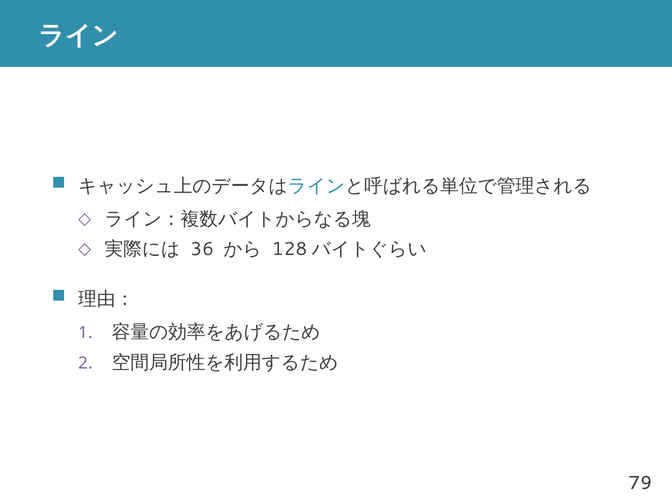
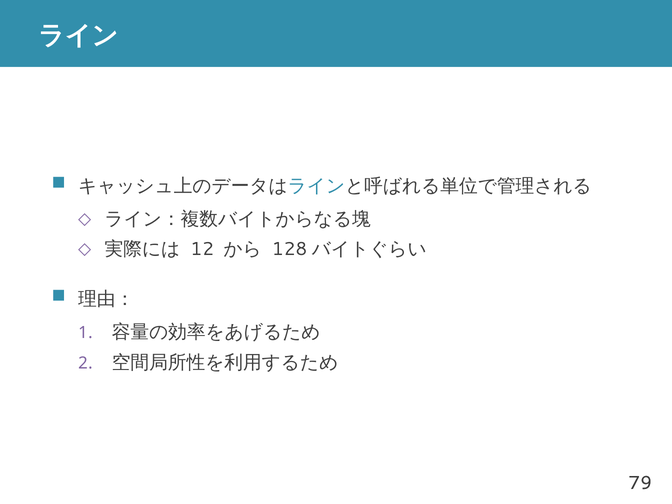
36: 36 -> 12 (202, 249)
